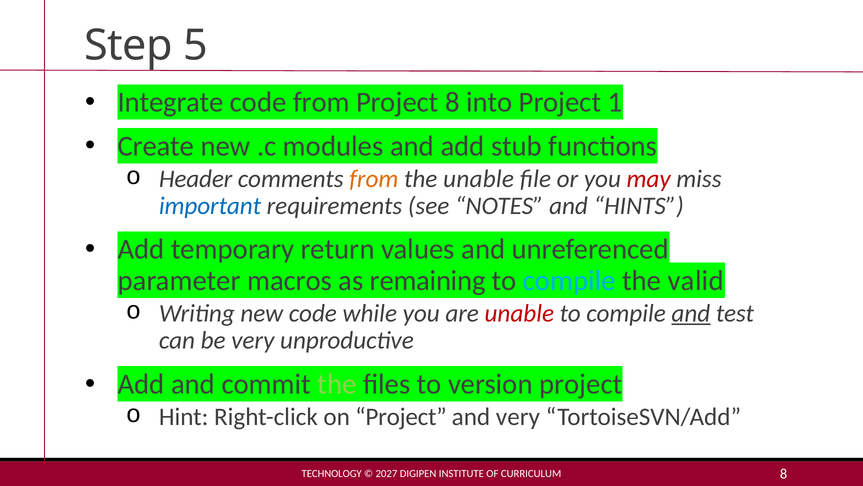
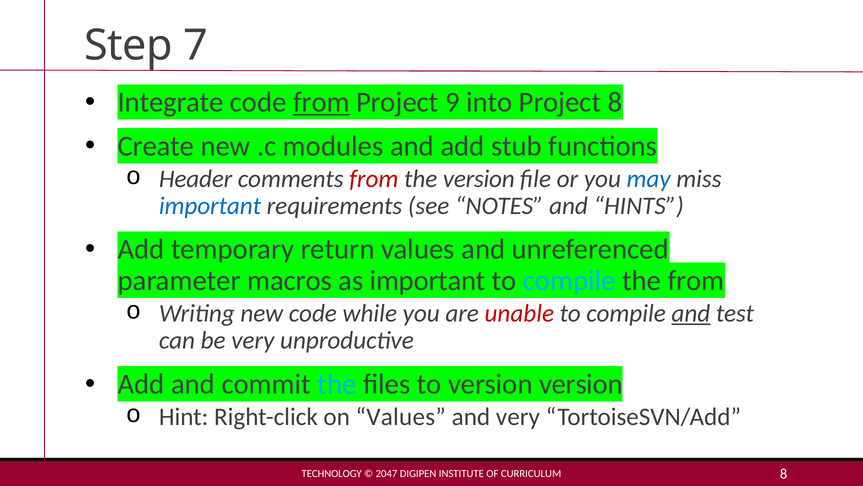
5: 5 -> 7 (195, 45)
from underline: none -> present (321, 102)
Project 8: 8 -> 9 (452, 102)
Project 1: 1 -> 8 (615, 102)
from colour: orange -> red (374, 179)
the unable: unable -> version (479, 179)
may colour: red -> blue (649, 179)
as remaining: remaining -> important (428, 280)
the valid: valid -> from (696, 280)
the colour: light green -> light blue (337, 384)
version project: project -> version (581, 384)
on Project: Project -> Values (401, 416)
2027: 2027 -> 2047 (386, 473)
